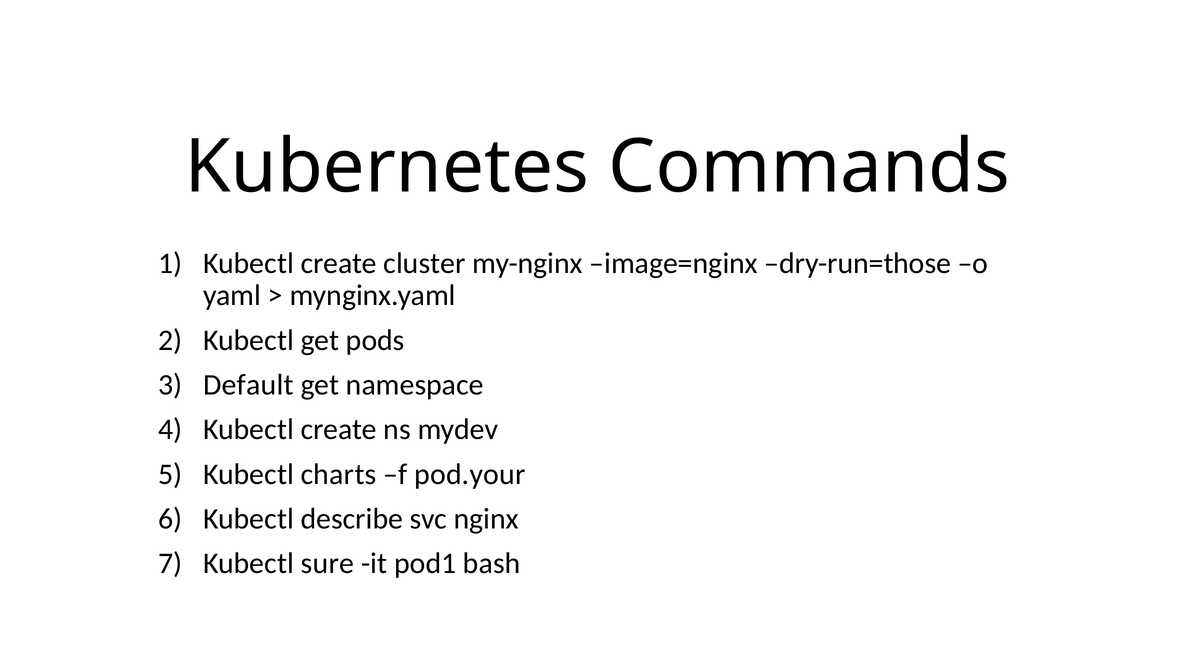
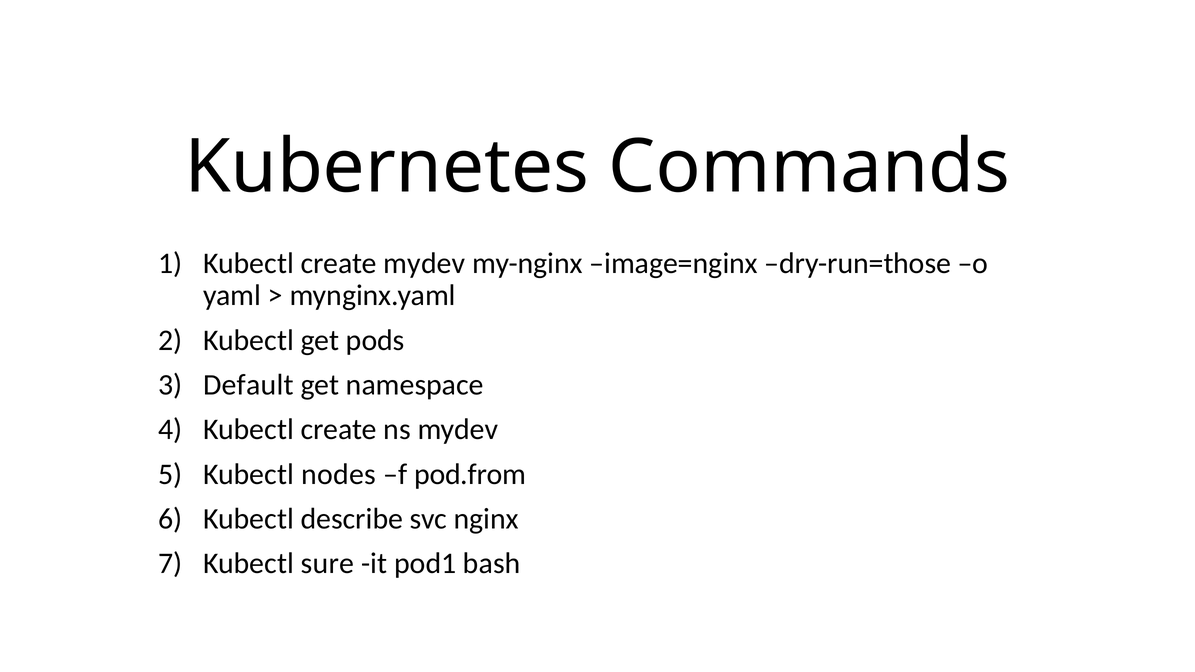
create cluster: cluster -> mydev (424, 263)
charts: charts -> nodes (338, 474)
pod.your: pod.your -> pod.from (470, 474)
